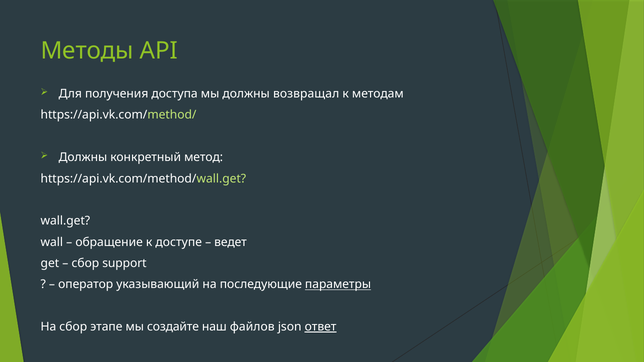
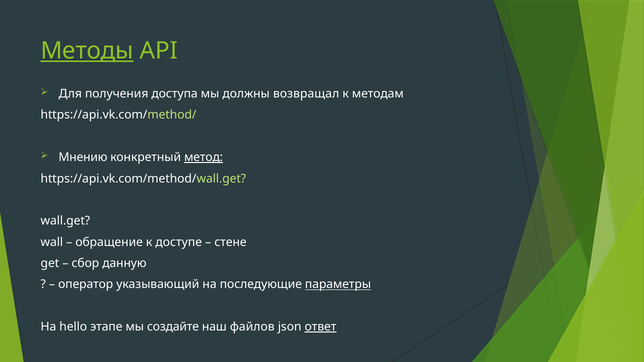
Методы underline: none -> present (87, 51)
Должны: Должны -> Мнению (83, 157)
метод underline: none -> present (204, 157)
ведет: ведет -> стене (230, 242)
support: support -> данную (124, 264)
На сбор: сбор -> hello (73, 327)
